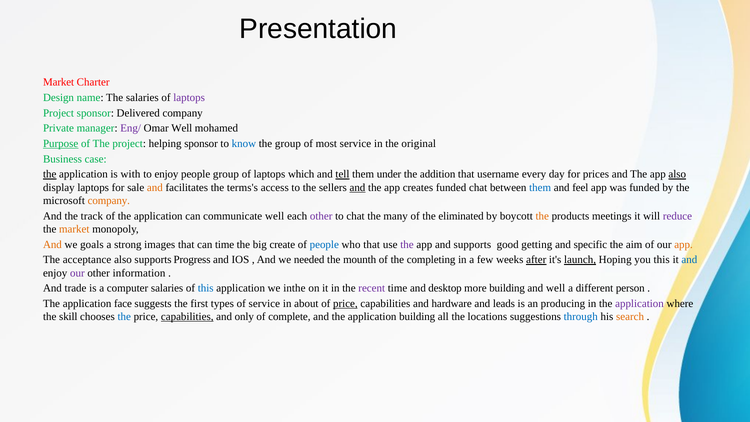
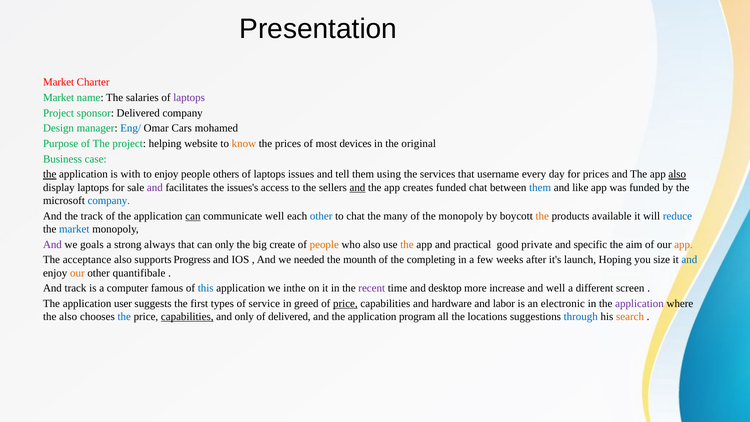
Design: Design -> Market (59, 98)
Private: Private -> Design (58, 128)
Eng/ colour: purple -> blue (131, 128)
Omar Well: Well -> Cars (182, 128)
Purpose underline: present -> none (61, 144)
helping sponsor: sponsor -> website (201, 144)
know colour: blue -> orange (244, 144)
the group: group -> prices (288, 144)
most service: service -> devices (356, 144)
people group: group -> others (226, 174)
which: which -> issues (301, 174)
tell underline: present -> none (342, 174)
under: under -> using (389, 174)
addition: addition -> services (438, 174)
and colour: orange -> purple (155, 187)
terms's: terms's -> issues's (243, 187)
feel: feel -> like (580, 187)
company colour: orange -> blue (109, 201)
can underline: none -> present (193, 216)
other colour: purple -> blue (321, 216)
the eliminated: eliminated -> monopoly (461, 216)
meetings: meetings -> available (612, 216)
reduce colour: purple -> blue (677, 216)
market colour: orange -> blue (74, 229)
And colour: orange -> purple (52, 244)
images: images -> always (160, 244)
can time: time -> only (225, 244)
people colour: blue -> orange (324, 244)
who that: that -> also (372, 244)
the colour: purple -> orange (407, 244)
and supports: supports -> practical (472, 244)
getting: getting -> private (537, 244)
after underline: present -> none (536, 260)
launch underline: present -> none (580, 260)
you this: this -> size (662, 260)
our colour: purple -> orange (77, 273)
information: information -> quantifibale (139, 273)
And trade: trade -> track (76, 288)
computer salaries: salaries -> famous (167, 288)
more building: building -> increase (507, 288)
person: person -> screen (630, 288)
face: face -> user (123, 303)
about: about -> greed (306, 303)
leads: leads -> labor (504, 303)
producing: producing -> electronic (563, 303)
the skill: skill -> also (68, 317)
of complete: complete -> delivered (289, 317)
application building: building -> program (417, 317)
